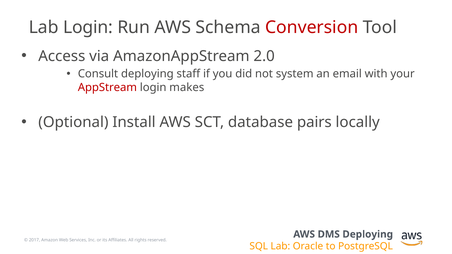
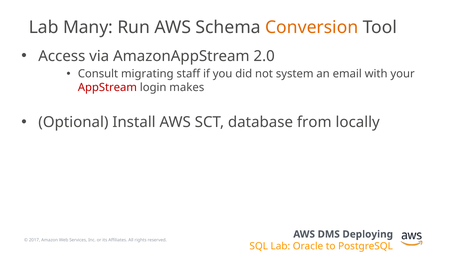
Lab Login: Login -> Many (88, 27)
Conversion colour: red -> orange (312, 27)
Consult deploying: deploying -> migrating (147, 74)
pairs: pairs -> from (314, 122)
